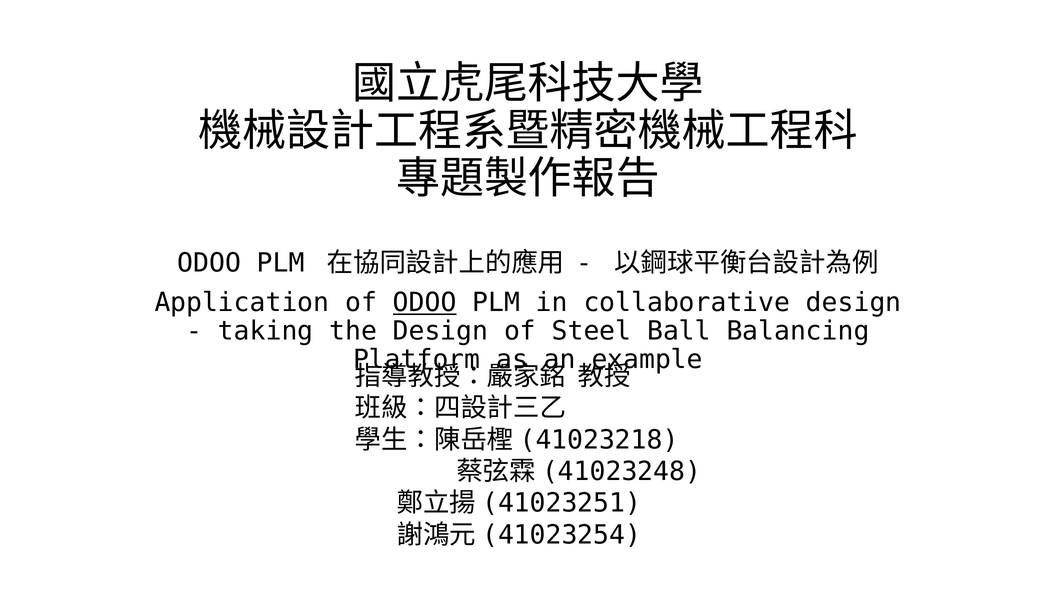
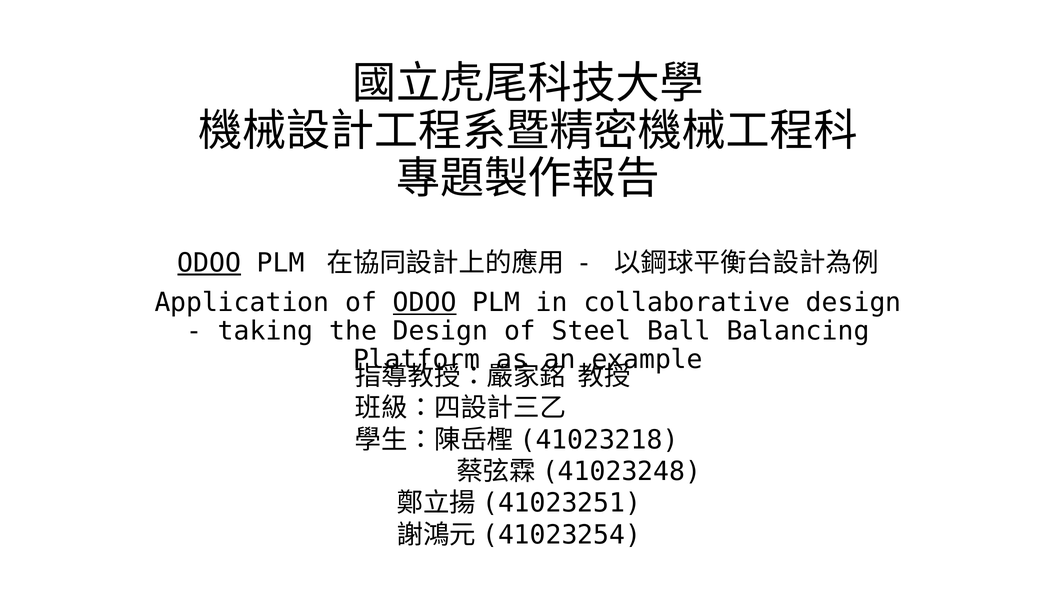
ODOO underline: none -> present (209, 263)
